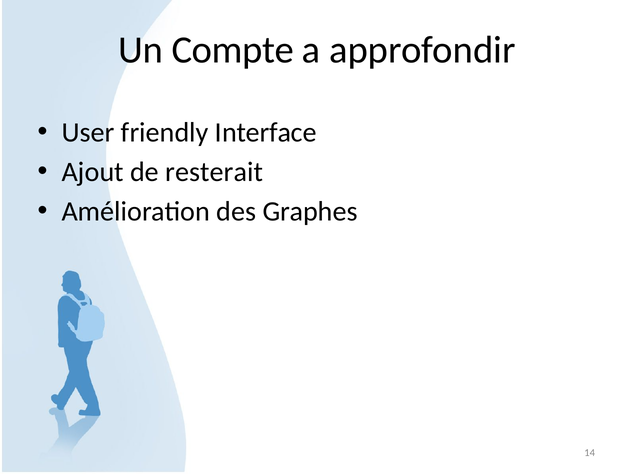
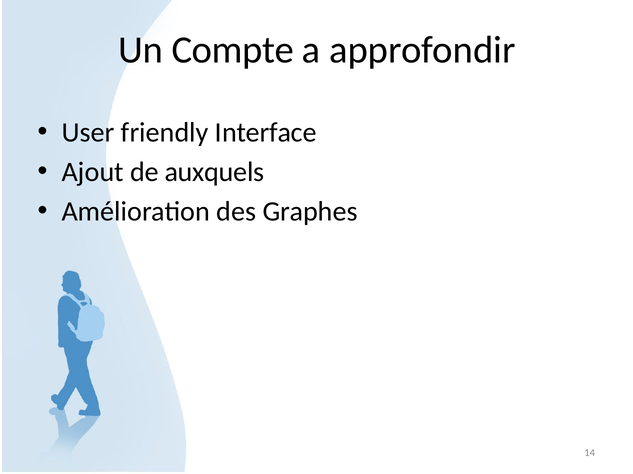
resterait: resterait -> auxquels (215, 172)
